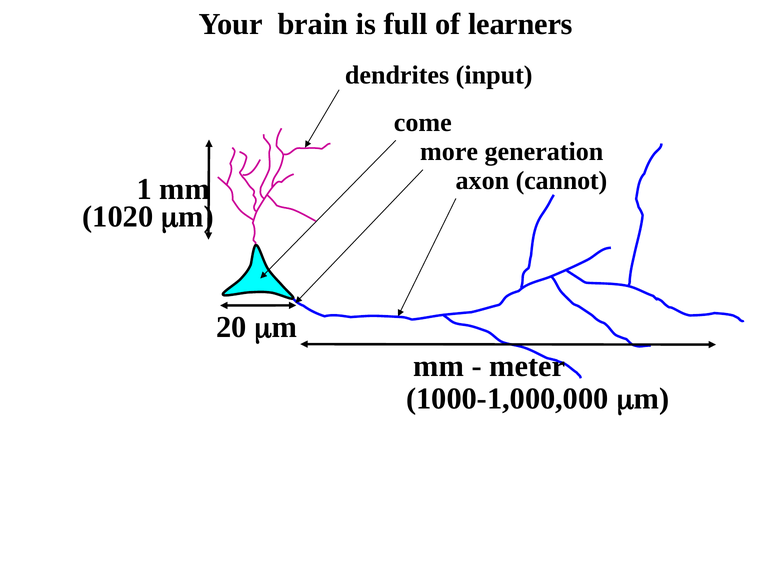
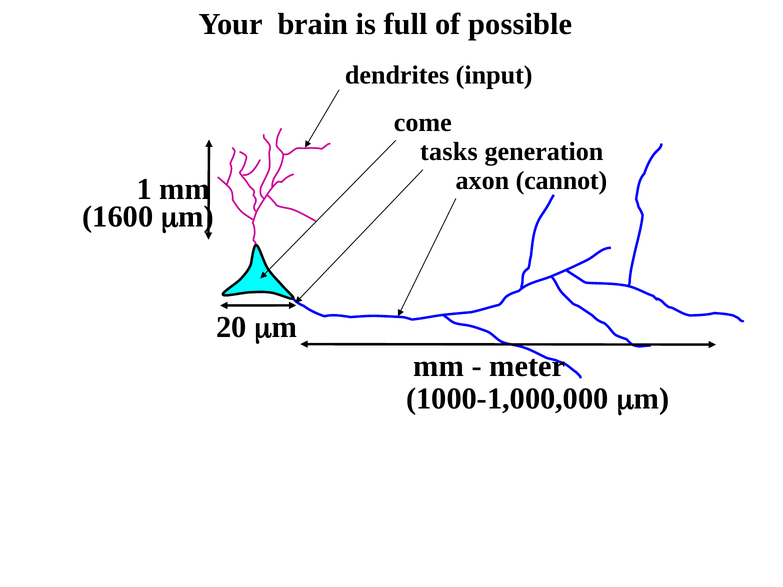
learners: learners -> possible (520, 24)
more: more -> tasks (449, 152)
1020: 1020 -> 1600 (118, 217)
